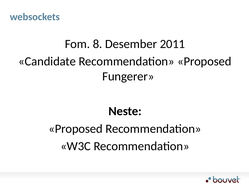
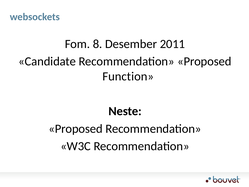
Fungerer: Fungerer -> Function (128, 76)
